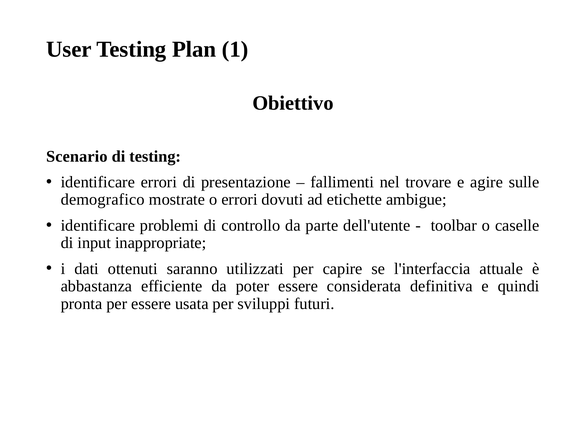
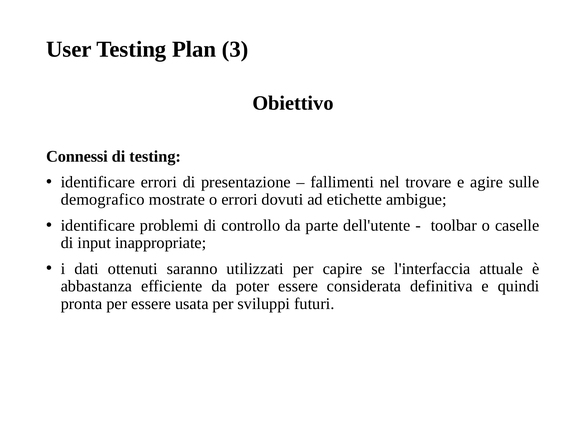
1: 1 -> 3 (235, 49)
Scenario: Scenario -> Connessi (77, 156)
